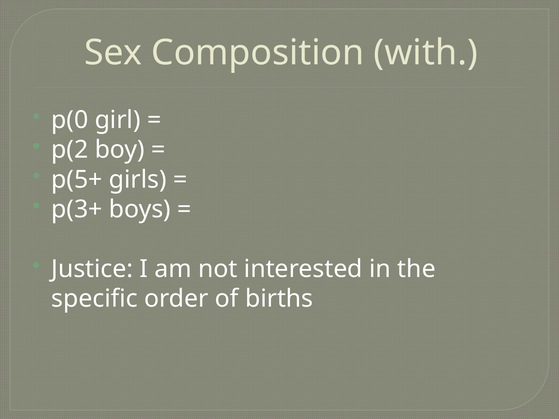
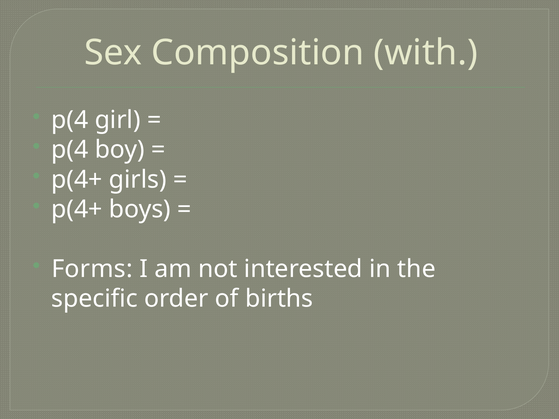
p(0: p(0 -> p(4 (70, 120)
p(2: p(2 -> p(4 (70, 150)
p(5+: p(5+ -> p(4+ (77, 180)
p(3+: p(3+ -> p(4+ (77, 210)
Justice: Justice -> Forms (92, 269)
